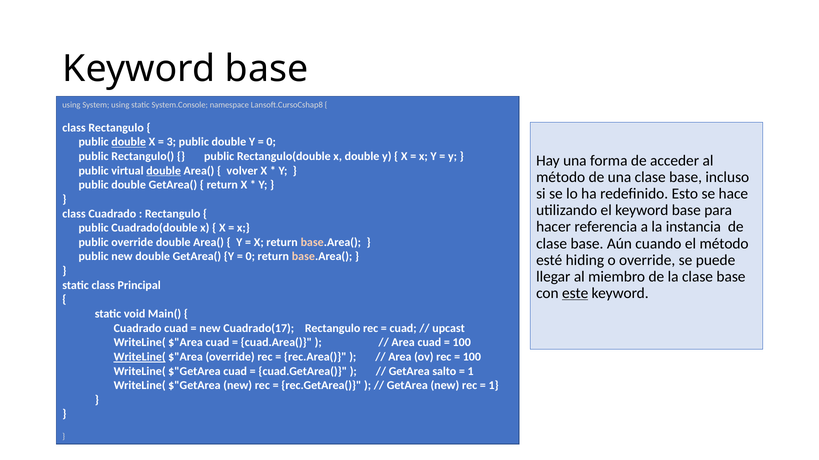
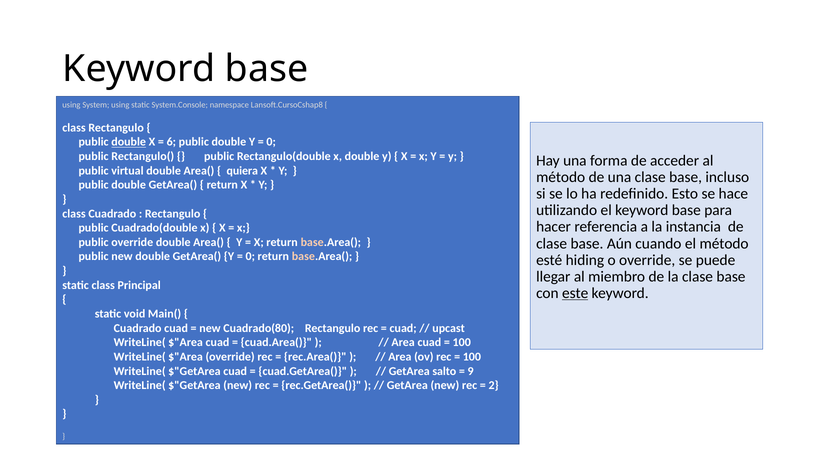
3: 3 -> 6 (171, 142)
double underline: present -> none (164, 171)
volver: volver -> quiera (242, 171)
Cuadrado(17: Cuadrado(17 -> Cuadrado(80 (259, 329)
WriteLine( underline: present -> none (140, 357)
1: 1 -> 9 (471, 372)
1: 1 -> 2 (494, 386)
